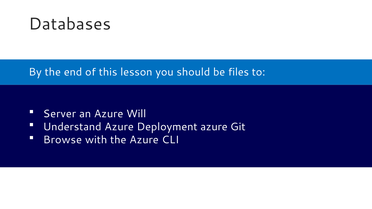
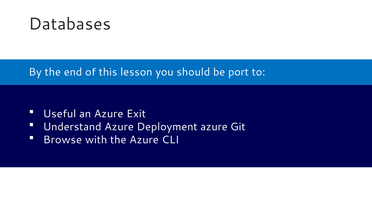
files: files -> port (238, 72)
Server: Server -> Useful (60, 114)
Will: Will -> Exit (136, 114)
